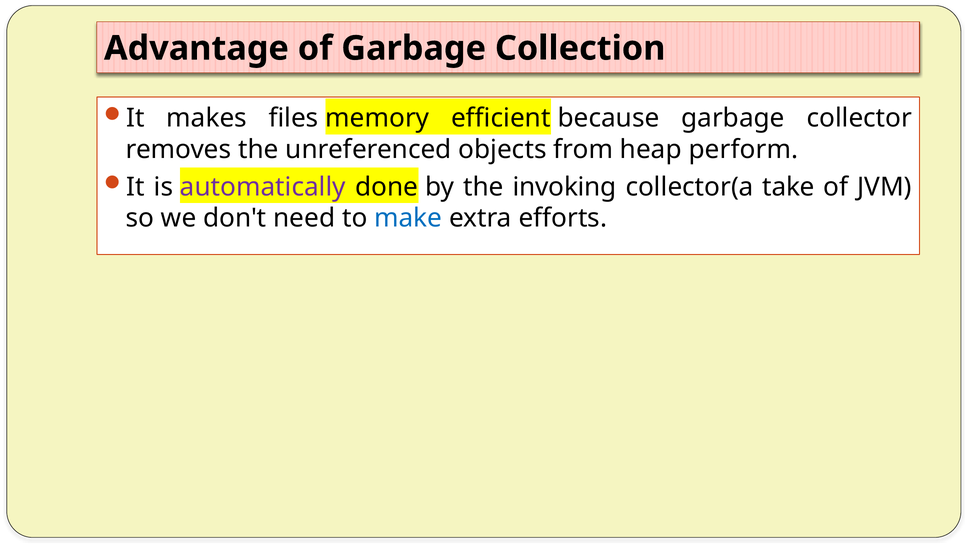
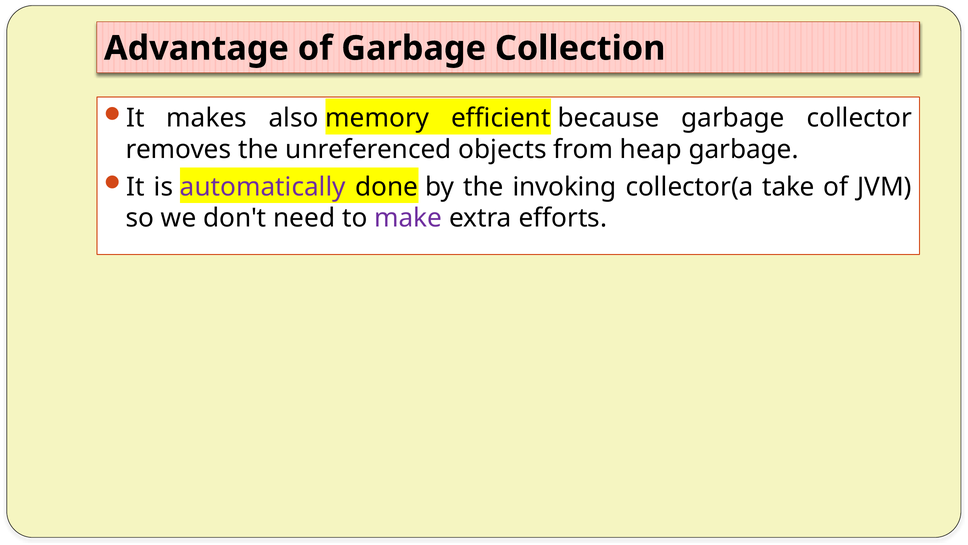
files: files -> also (294, 118)
heap perform: perform -> garbage (744, 149)
make colour: blue -> purple (408, 218)
